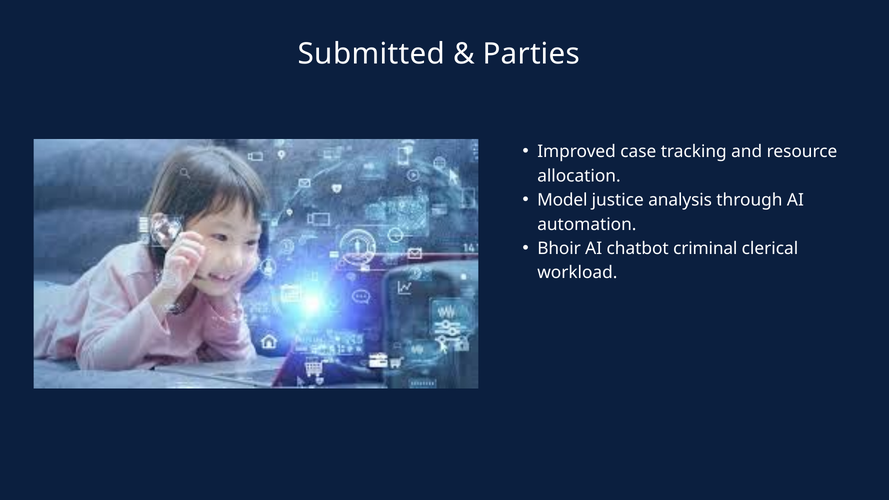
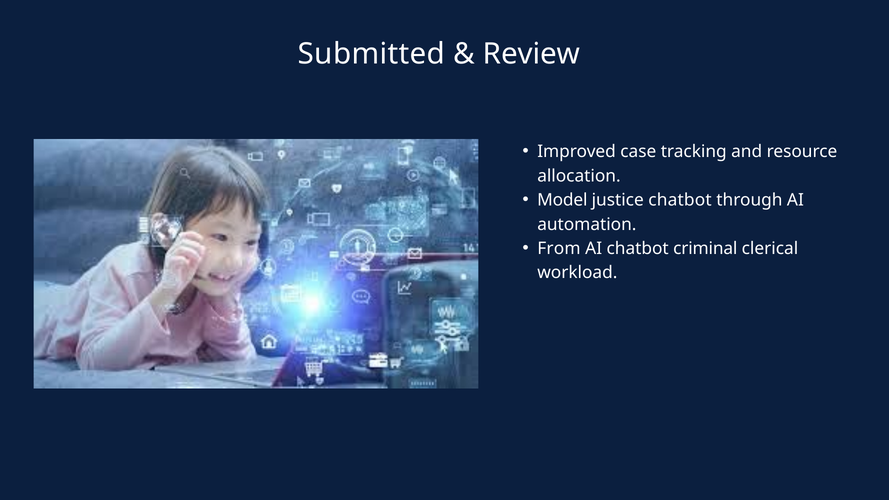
Parties: Parties -> Review (531, 54)
justice analysis: analysis -> chatbot (680, 200)
Bhoir: Bhoir -> From (559, 249)
